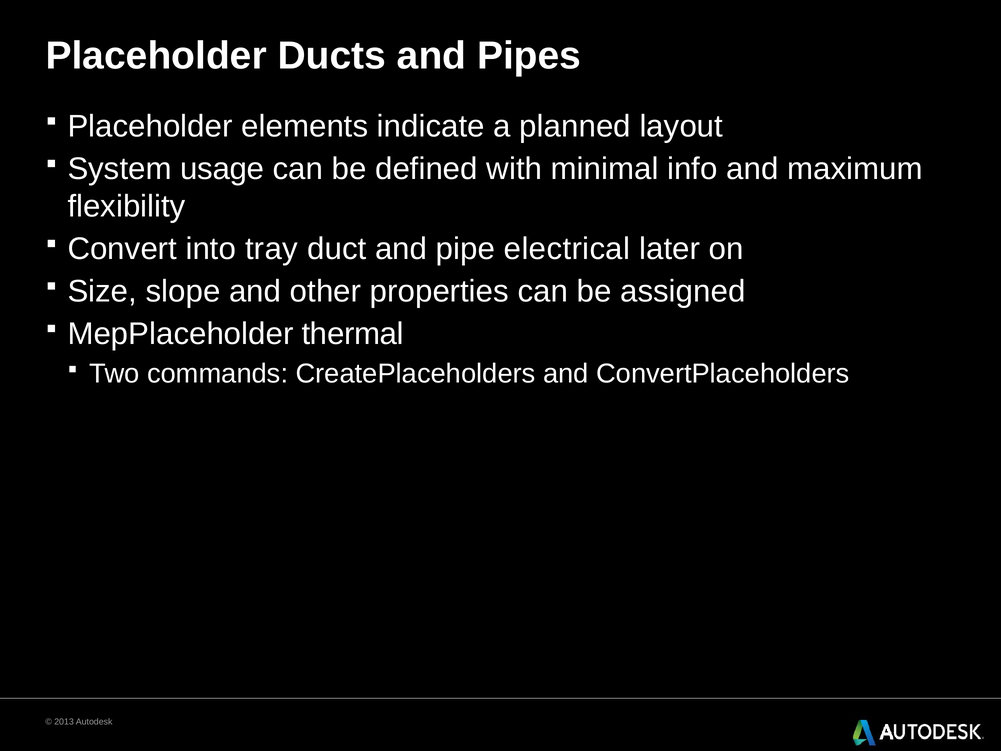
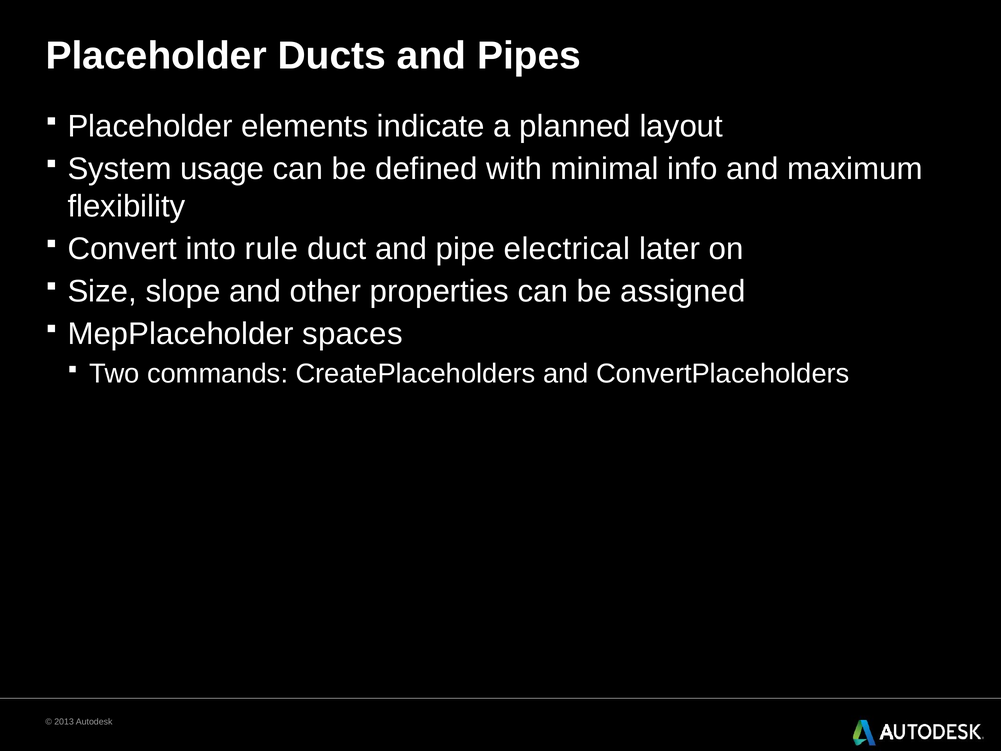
tray: tray -> rule (272, 249)
thermal: thermal -> spaces (352, 334)
